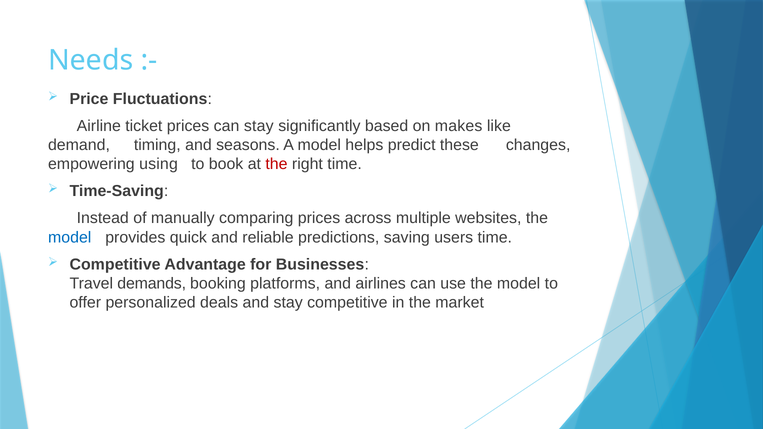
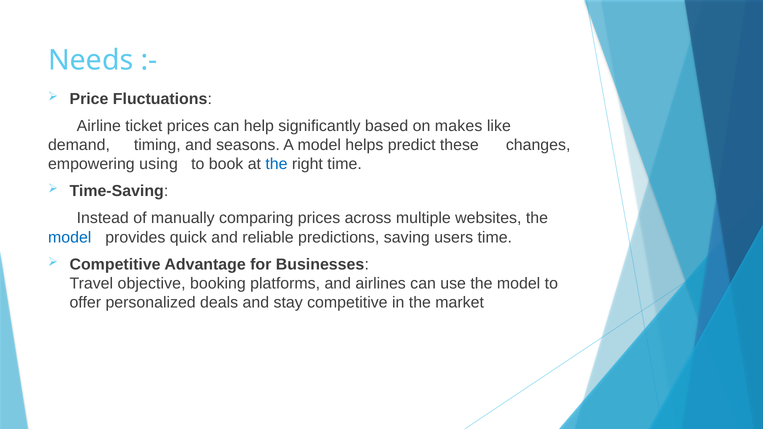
can stay: stay -> help (259, 126)
the colour: red -> blue (276, 164)
demands: demands -> objective (152, 284)
